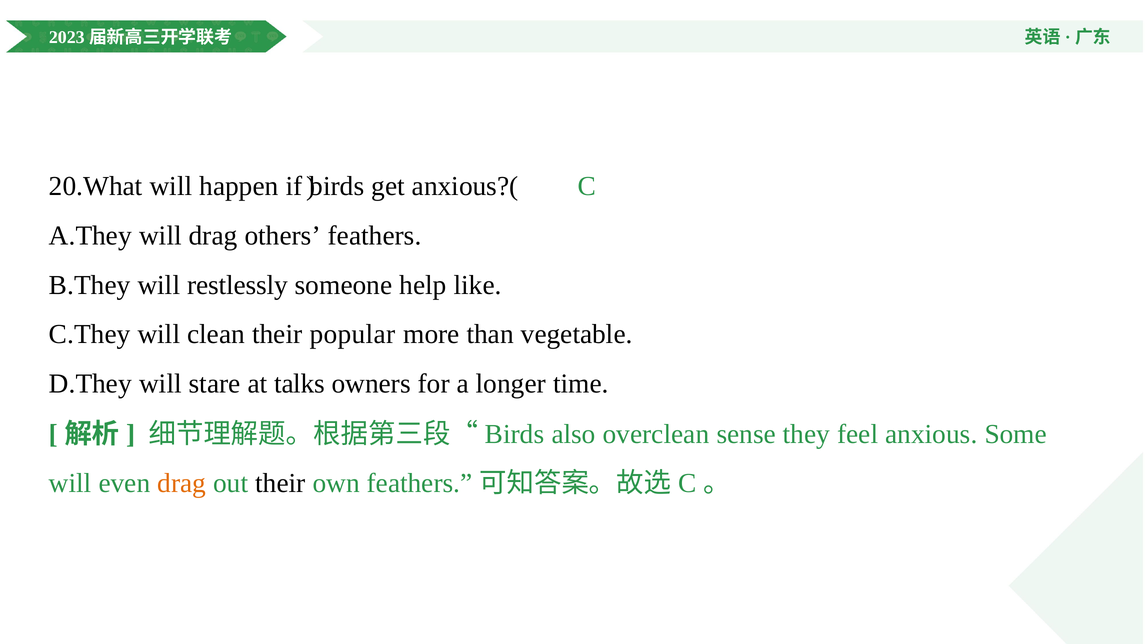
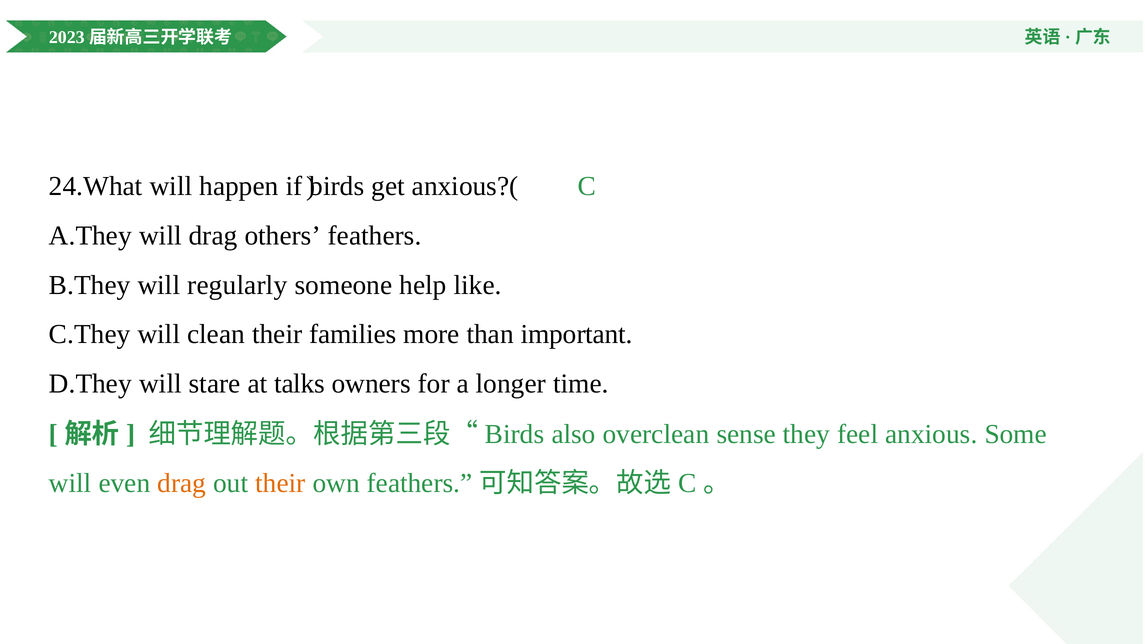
20.What: 20.What -> 24.What (96, 186)
restlessly: restlessly -> regularly (237, 285)
popular: popular -> families (353, 334)
vegetable: vegetable -> important (577, 334)
their colour: black -> orange (280, 483)
